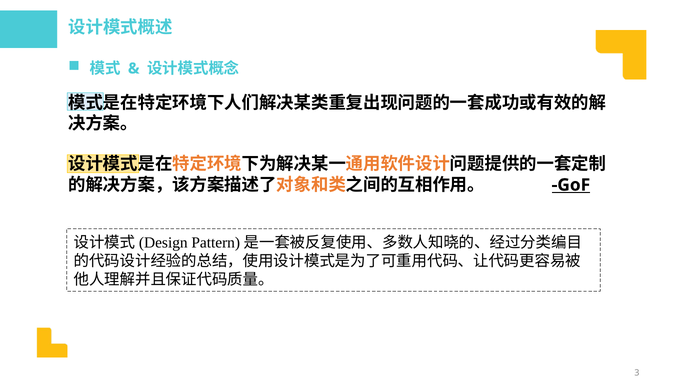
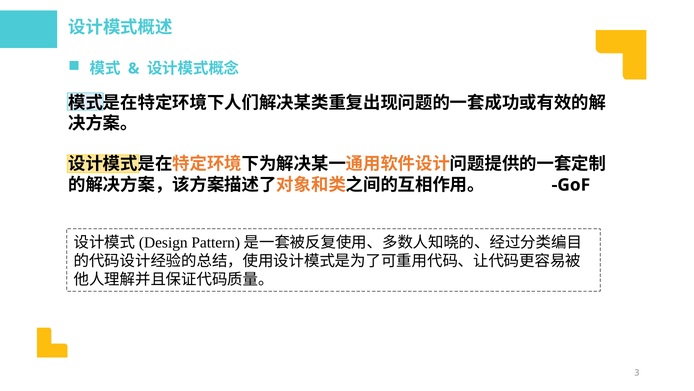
GoF underline: present -> none (571, 185)
